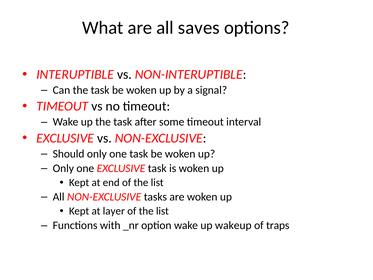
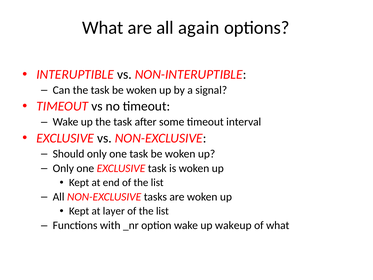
saves: saves -> again (199, 28)
of traps: traps -> what (278, 225)
